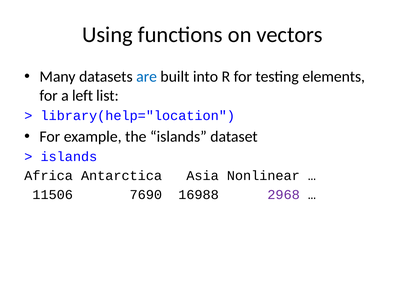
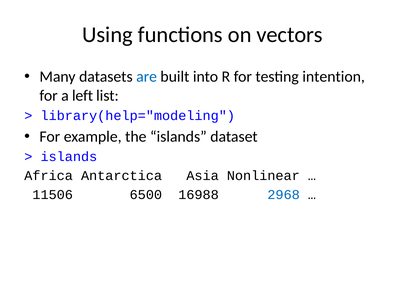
elements: elements -> intention (334, 77)
library(help="location: library(help="location -> library(help="modeling (138, 116)
7690: 7690 -> 6500 (146, 194)
2968 colour: purple -> blue (284, 194)
